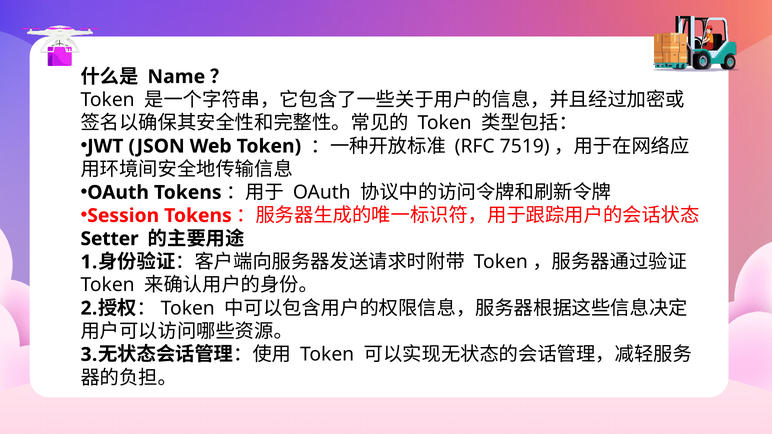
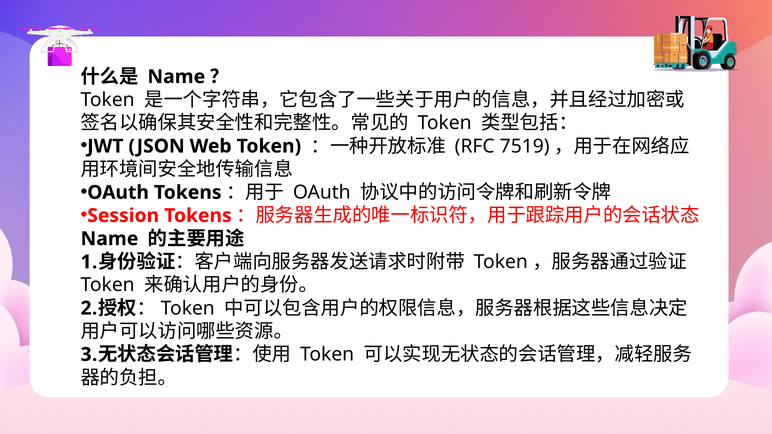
Setter: Setter -> Name (109, 239)
